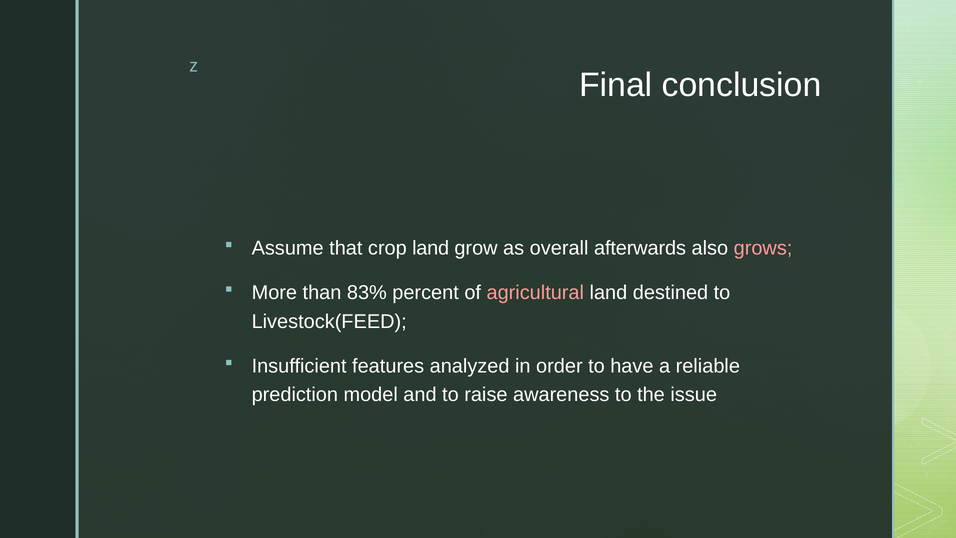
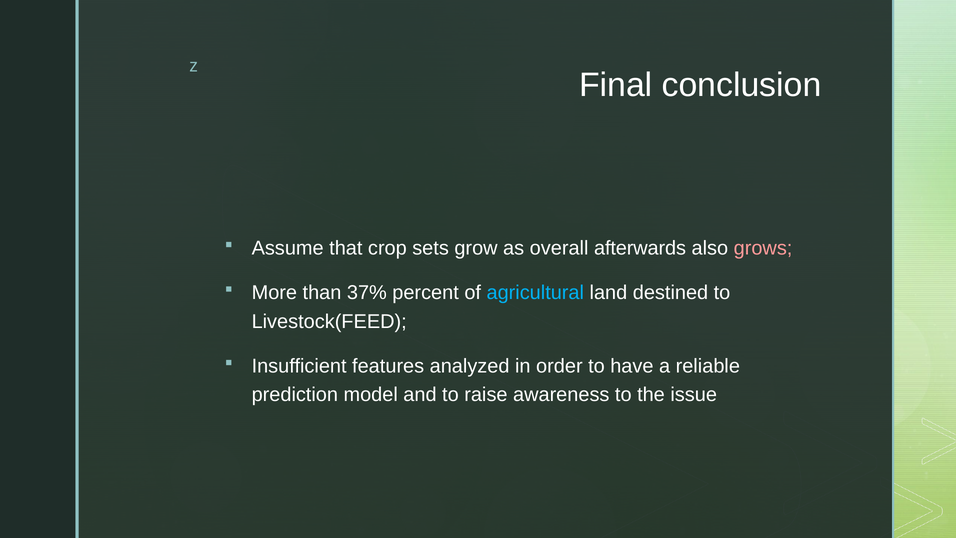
crop land: land -> sets (431, 248)
83%: 83% -> 37% (367, 293)
agricultural colour: pink -> light blue (535, 293)
